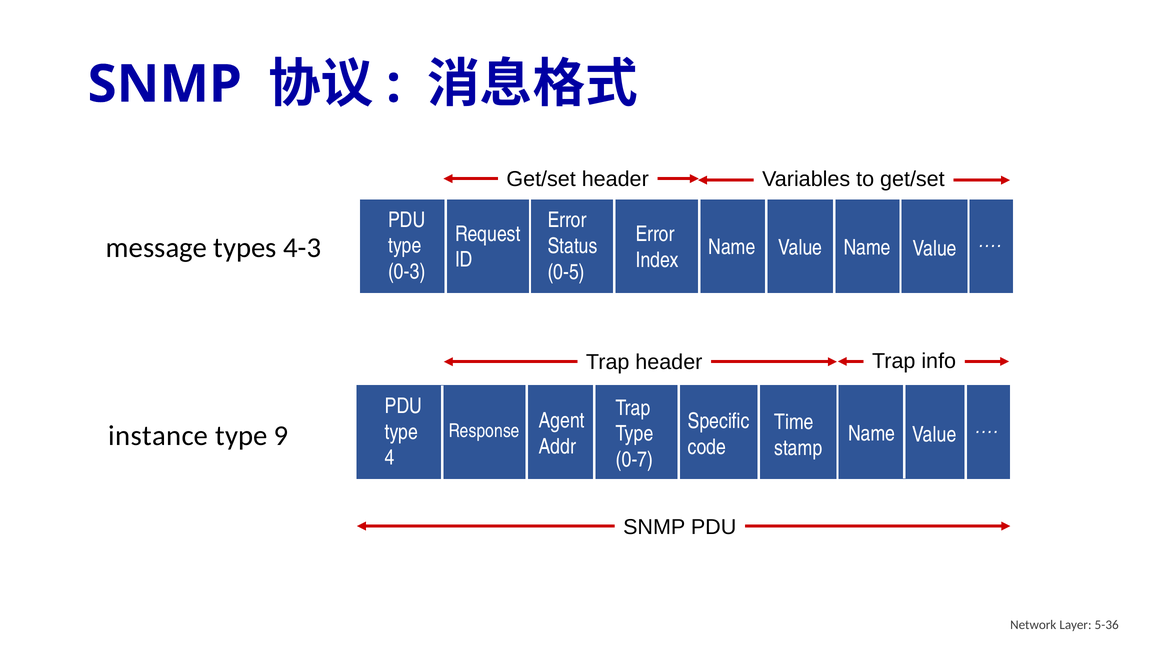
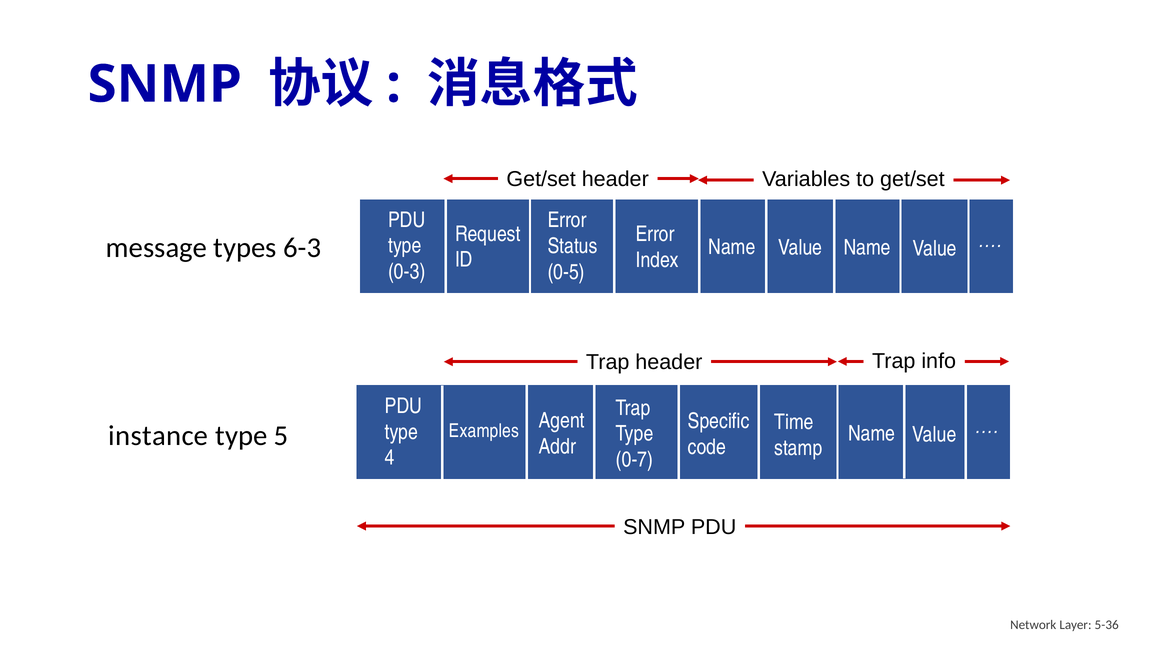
4-3: 4-3 -> 6-3 (302, 248)
Response: Response -> Examples (484, 431)
9: 9 -> 5 (281, 436)
